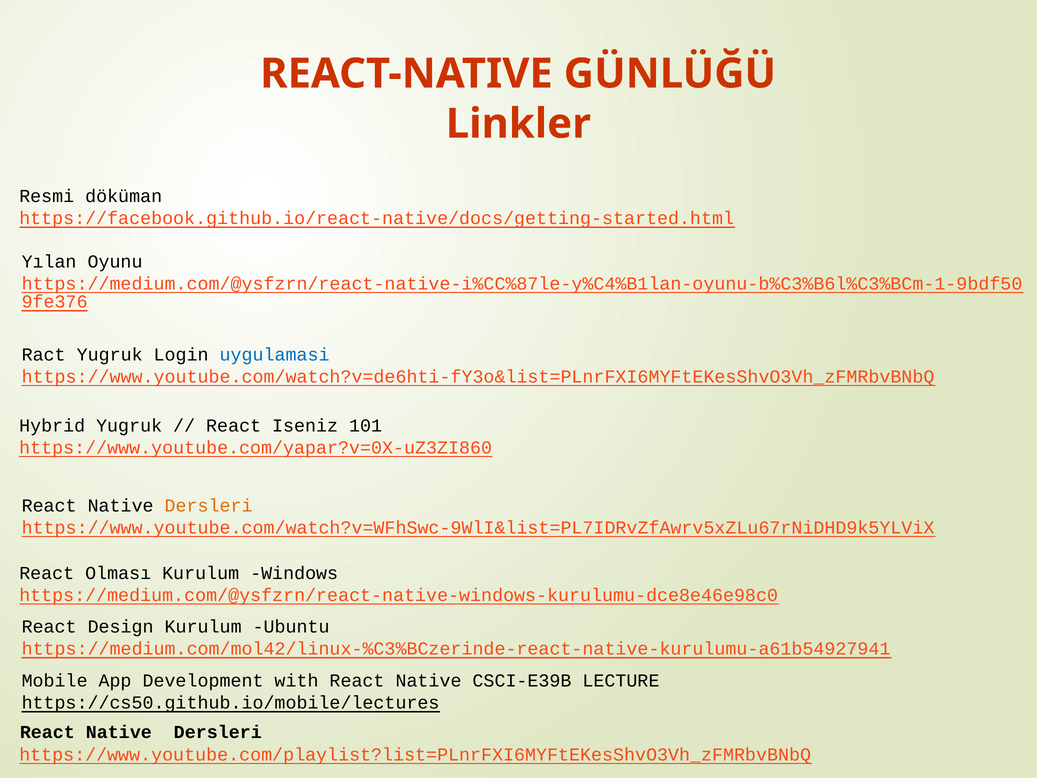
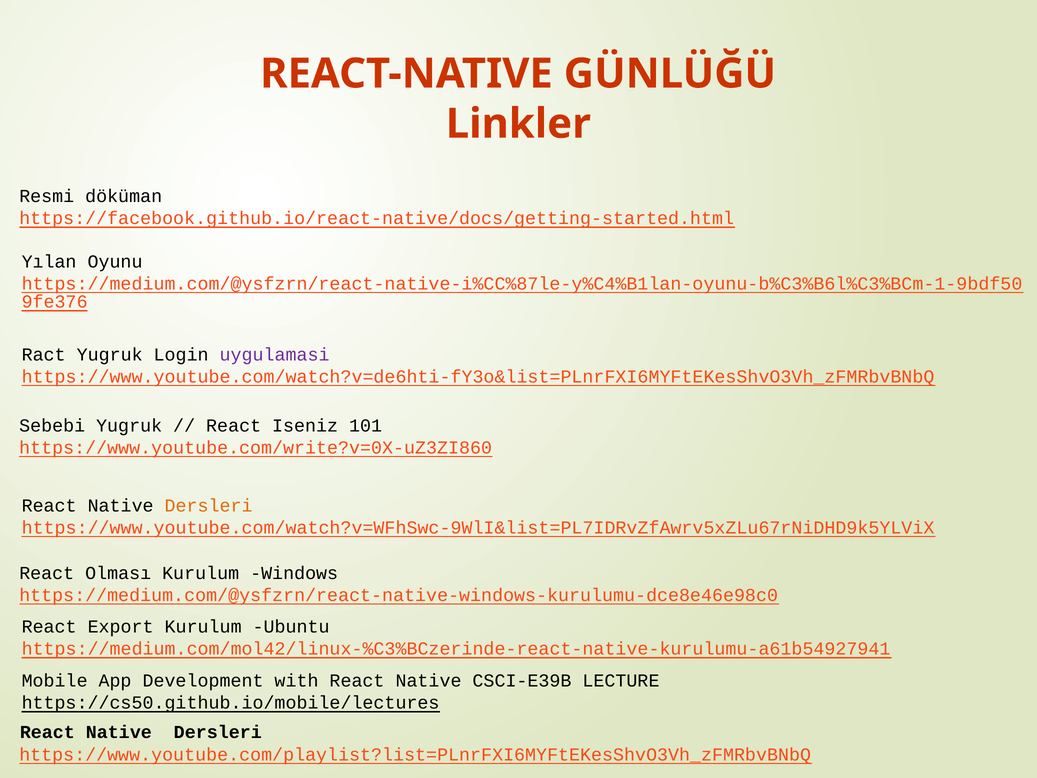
uygulamasi colour: blue -> purple (275, 355)
Hybrid: Hybrid -> Sebebi (52, 426)
https://www.youtube.com/yapar?v=0X-uZ3ZI860: https://www.youtube.com/yapar?v=0X-uZ3ZI860 -> https://www.youtube.com/write?v=0X-uZ3ZI860 (256, 448)
Design: Design -> Export (121, 627)
